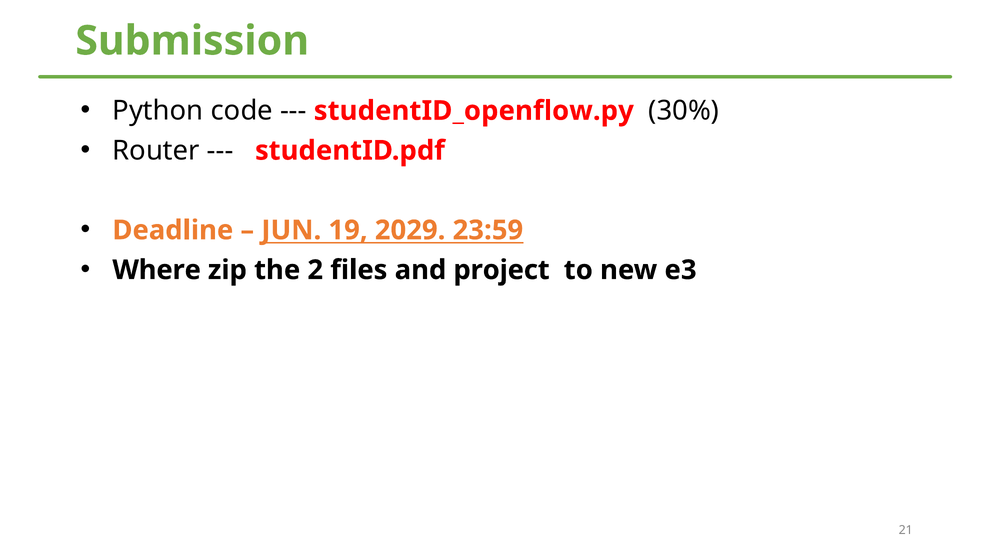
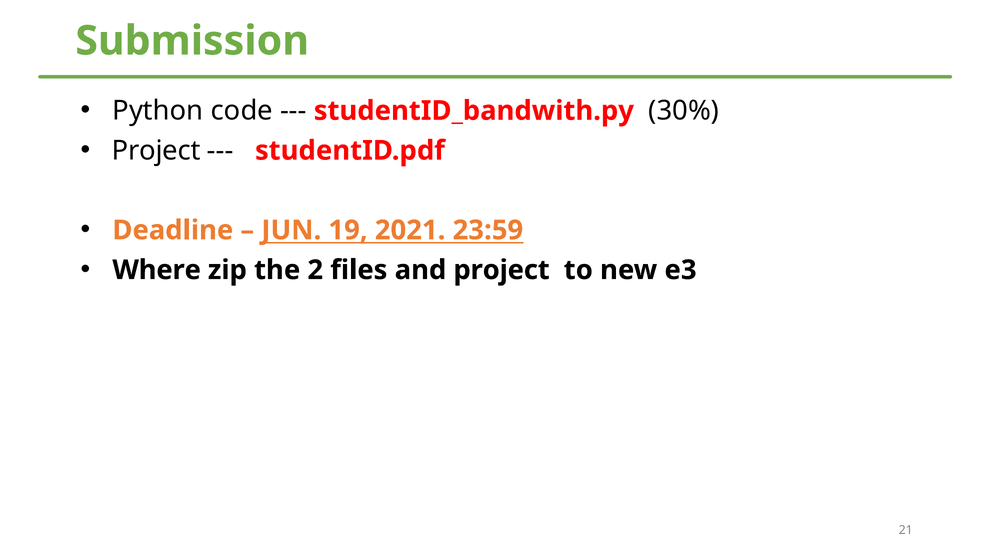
studentID_openflow.py: studentID_openflow.py -> studentID_bandwith.py (474, 111)
Router: Router -> Project (156, 151)
2029: 2029 -> 2021 (410, 230)
